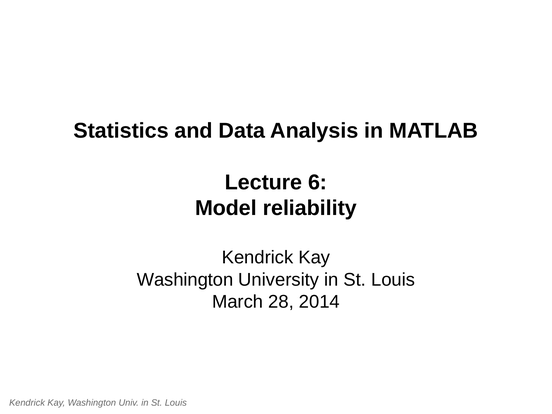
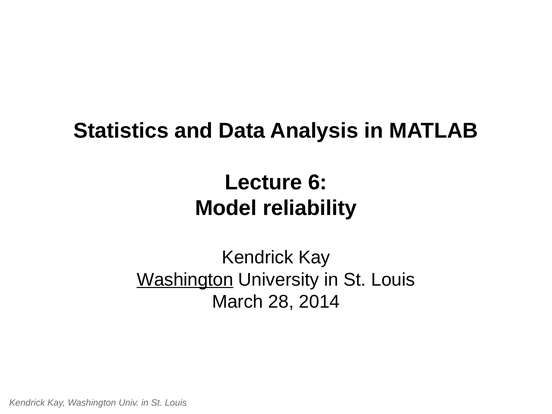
Washington underline: none -> present (185, 280)
